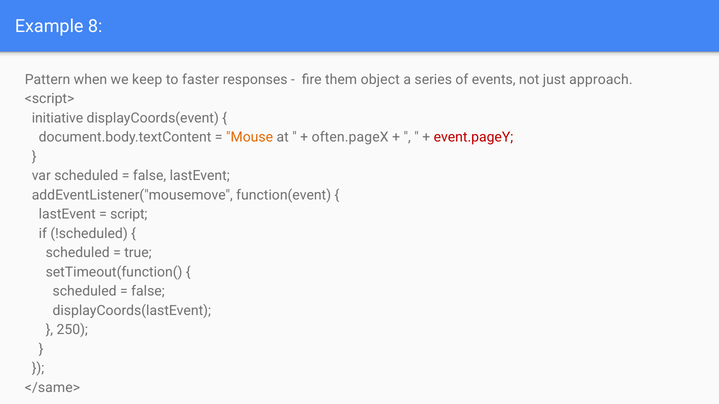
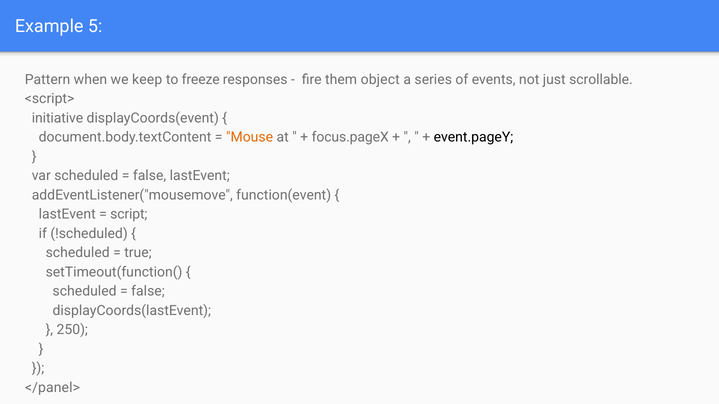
8: 8 -> 5 (95, 26)
faster: faster -> freeze (201, 80)
approach: approach -> scrollable (601, 80)
often.pageX: often.pageX -> focus.pageX (350, 137)
event.pageY colour: red -> black (473, 137)
</same>: </same> -> </panel> (52, 388)
